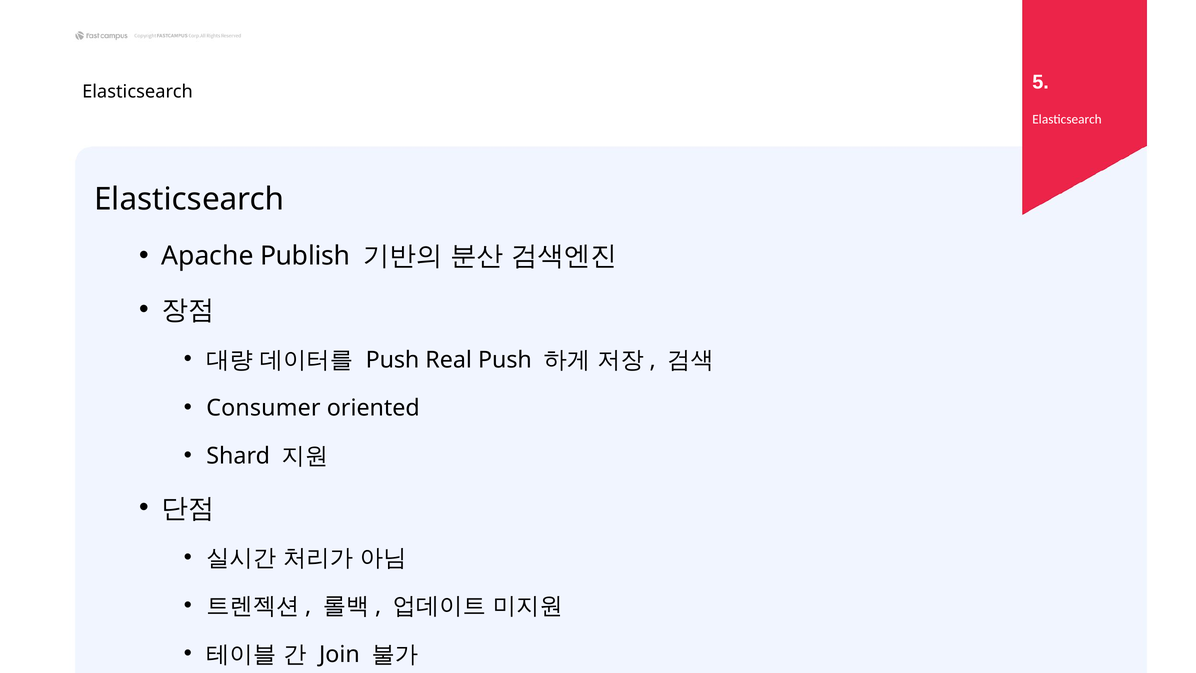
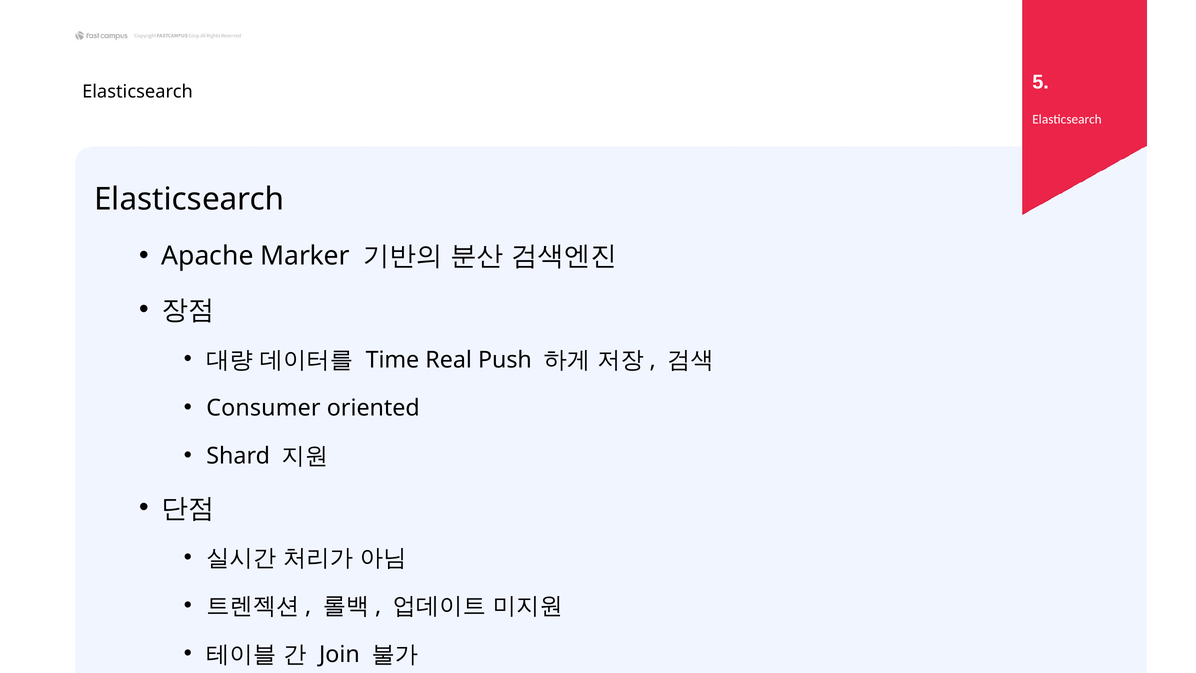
Publish: Publish -> Marker (305, 256)
Push: Push -> Time (392, 360)
